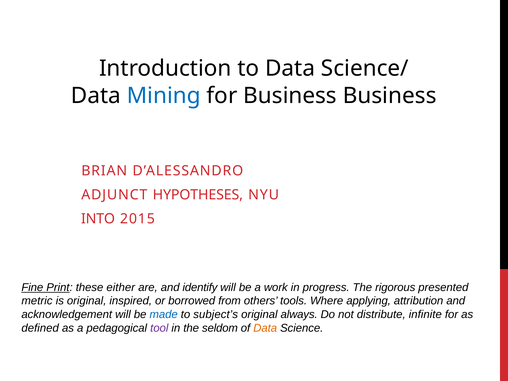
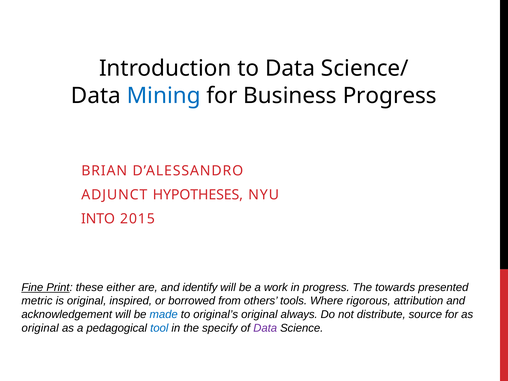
Business Business: Business -> Progress (390, 96)
rigorous: rigorous -> towards (395, 287)
applying: applying -> rigorous (369, 301)
subject’s: subject’s -> original’s (216, 314)
infinite: infinite -> source (425, 314)
defined: defined -> original (40, 328)
tool colour: purple -> blue (159, 328)
seldom: seldom -> specify (220, 328)
Data colour: orange -> purple (265, 328)
